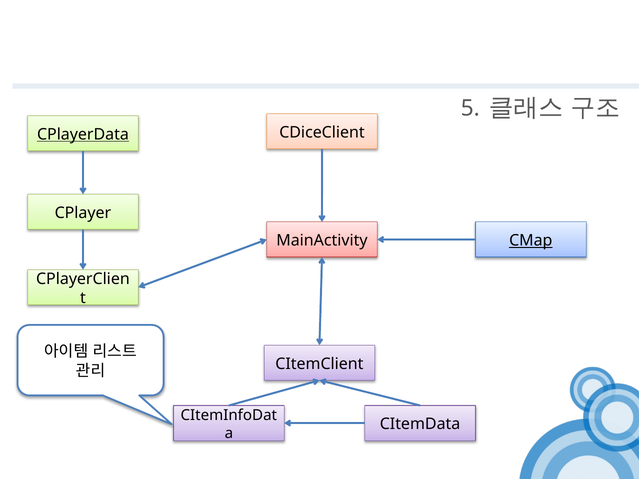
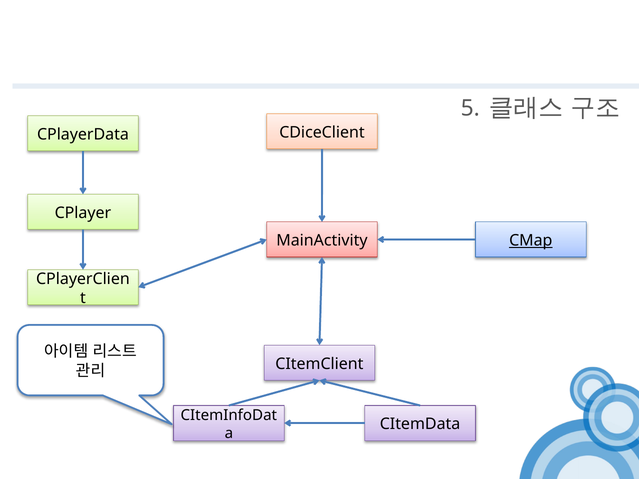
CPlayerData underline: present -> none (83, 134)
